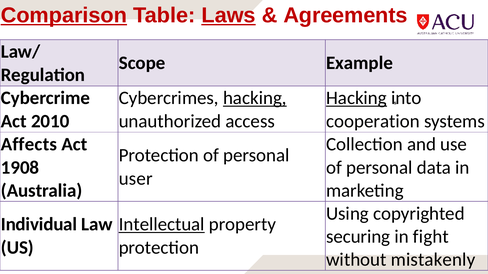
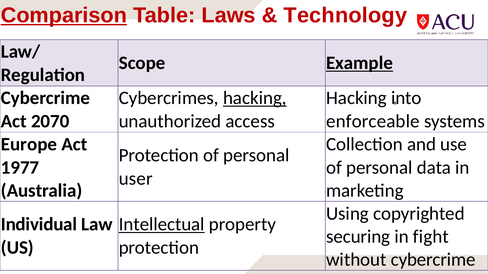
Laws underline: present -> none (229, 15)
Agreements: Agreements -> Technology (345, 15)
Example underline: none -> present (360, 63)
Hacking underline: present -> none (356, 98)
2010: 2010 -> 2070 (50, 121)
cooperation: cooperation -> enforceable (373, 121)
Affects: Affects -> Europe (29, 145)
1908: 1908 -> 1977 (20, 168)
without mistakenly: mistakenly -> cybercrime (433, 260)
